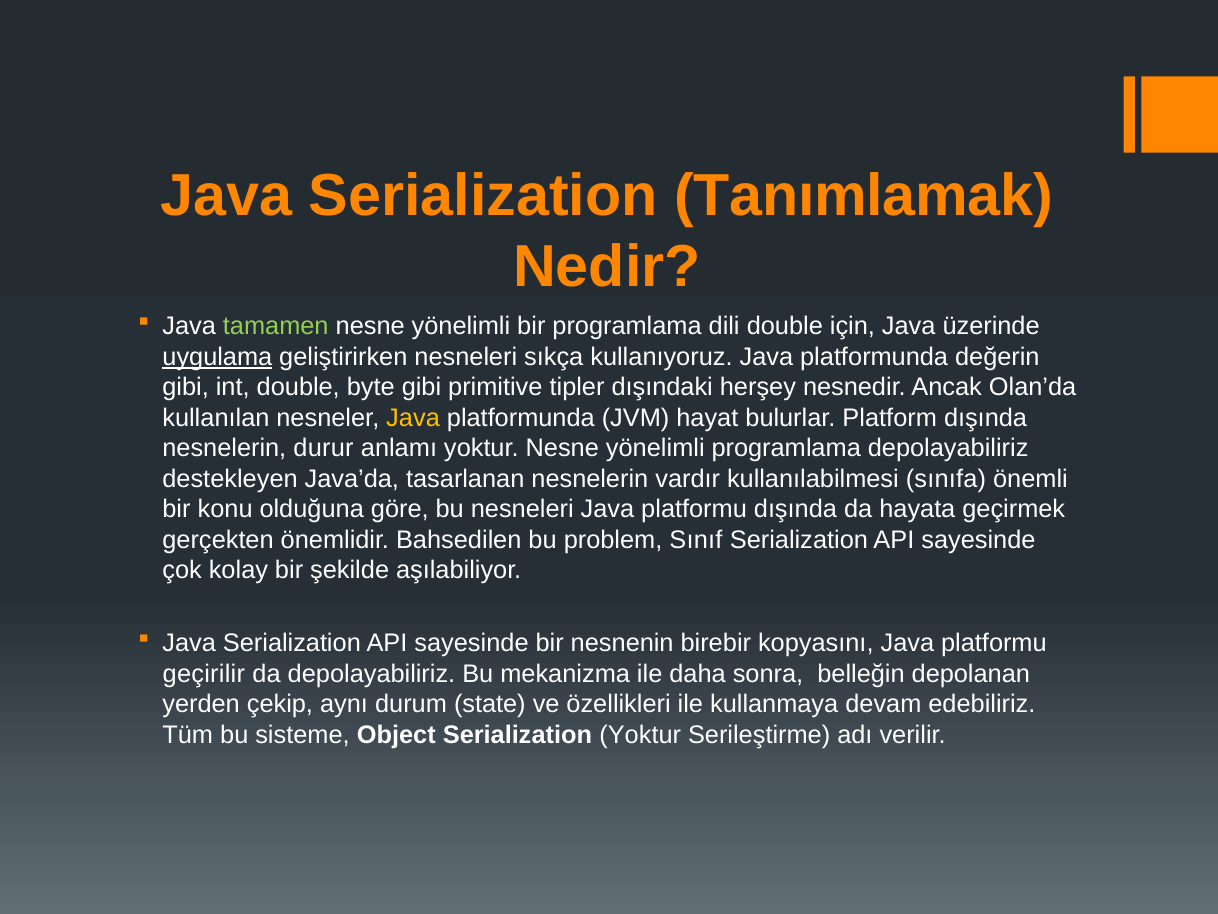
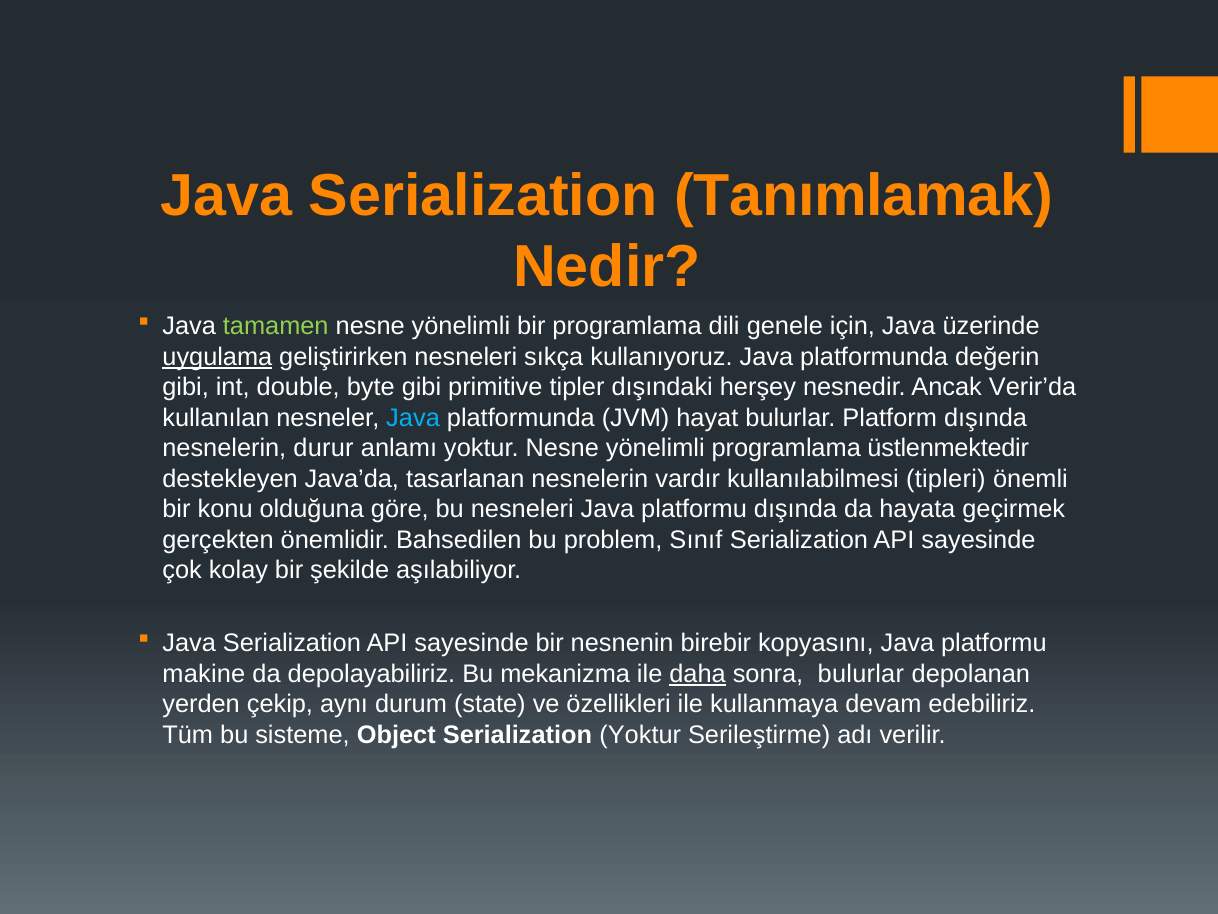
dili double: double -> genele (785, 326)
Olan’da: Olan’da -> Verir’da (1033, 387)
Java colour: yellow -> light blue (413, 418)
programlama depolayabiliriz: depolayabiliriz -> üstlenmektedir (948, 448)
sınıfa: sınıfa -> tipleri (946, 479)
geçirilir: geçirilir -> makine (204, 674)
daha underline: none -> present (698, 674)
sonra belleğin: belleğin -> bulurlar (861, 674)
